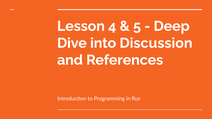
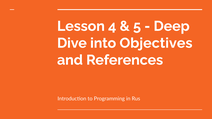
Discussion: Discussion -> Objectives (156, 43)
